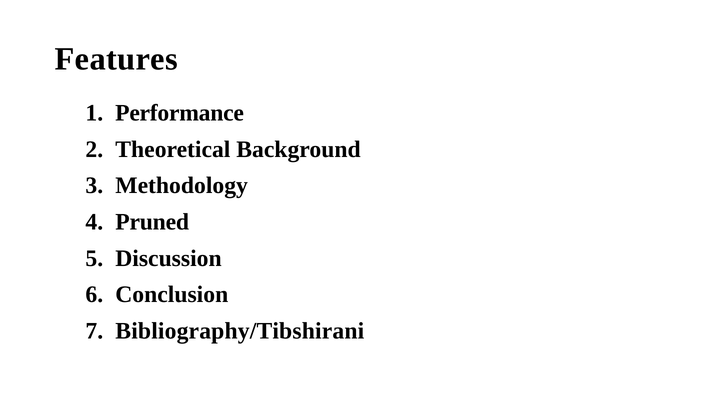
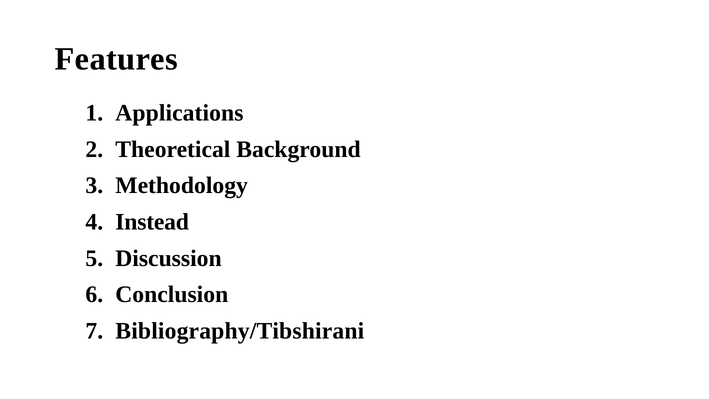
Performance: Performance -> Applications (179, 113)
Pruned: Pruned -> Instead (152, 222)
